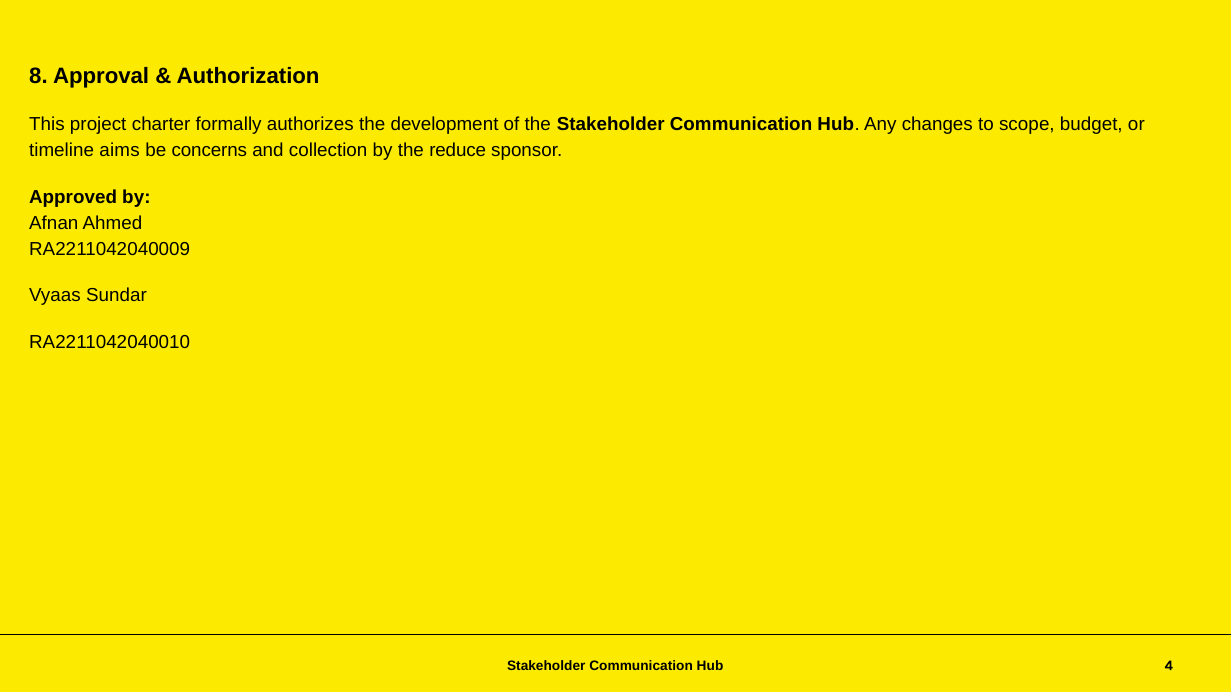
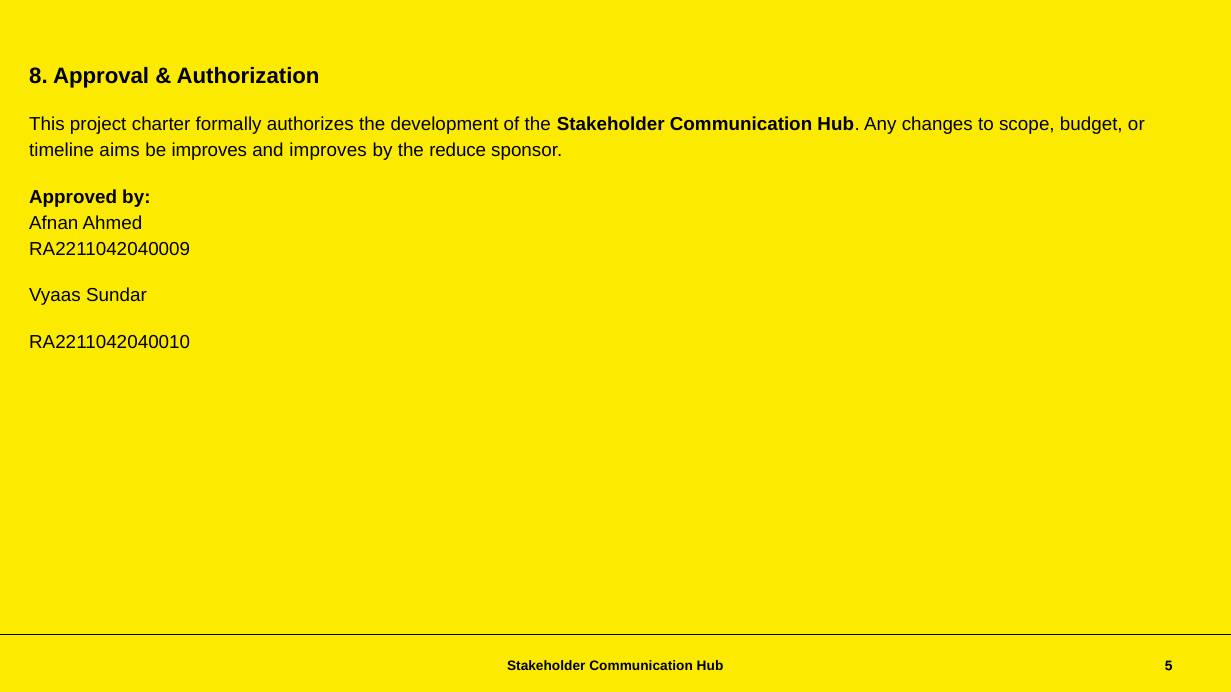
be concerns: concerns -> improves (209, 150)
and collection: collection -> improves (328, 150)
4: 4 -> 5 (1169, 666)
